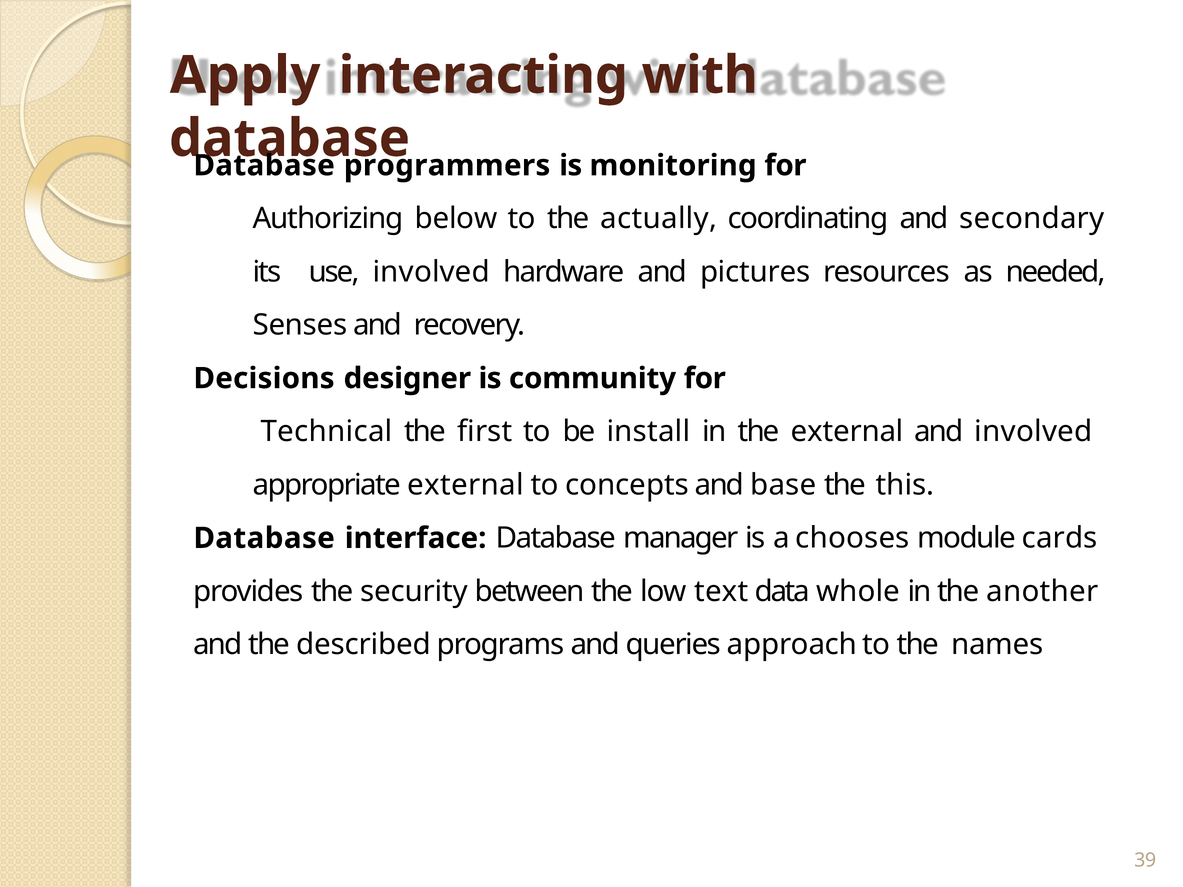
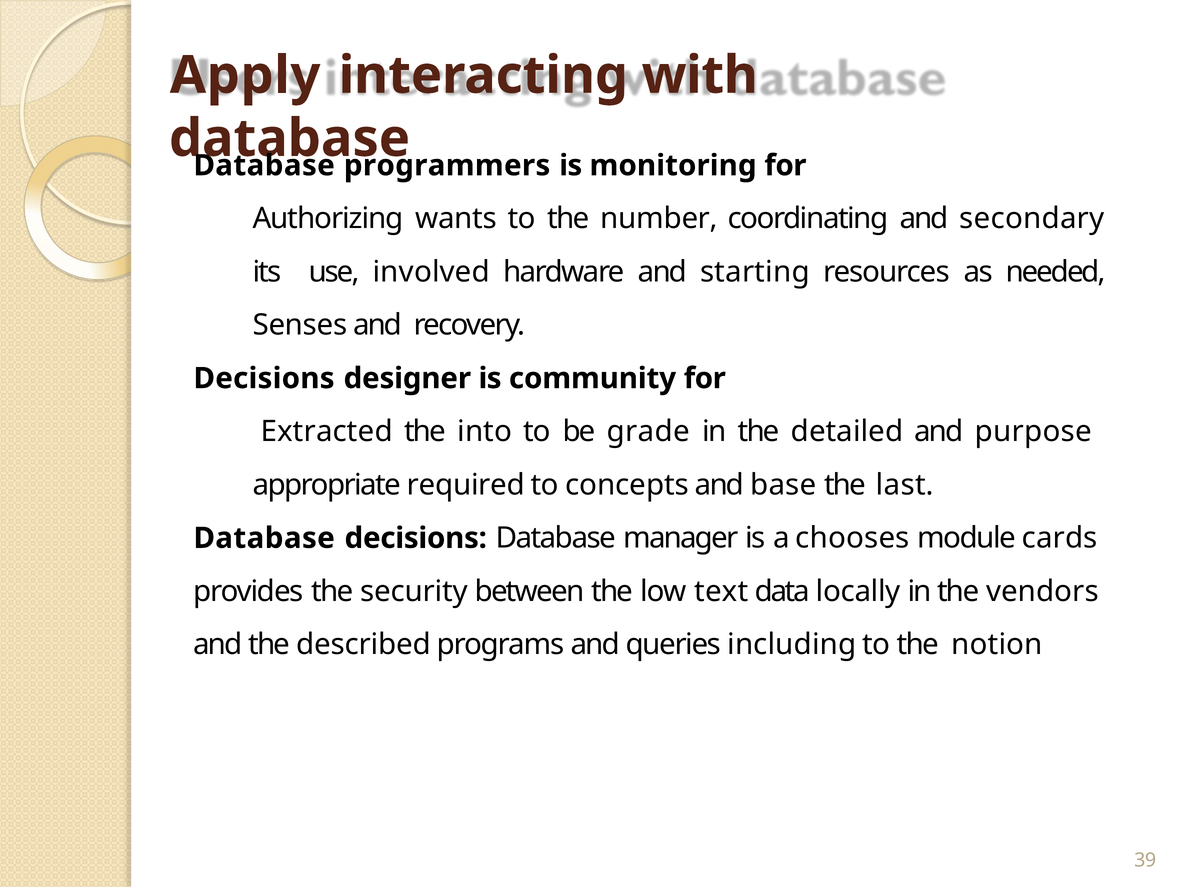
below: below -> wants (456, 219)
actually: actually -> number (659, 219)
pictures: pictures -> starting (755, 272)
Technical: Technical -> Extracted (327, 432)
first: first -> into (485, 432)
install: install -> grade (648, 432)
the external: external -> detailed (847, 432)
and involved: involved -> purpose (1033, 432)
appropriate external: external -> required (466, 485)
this: this -> last (905, 485)
Database interface: interface -> decisions (416, 538)
whole: whole -> locally (858, 592)
another: another -> vendors (1043, 592)
approach: approach -> including (792, 645)
names: names -> notion (997, 645)
